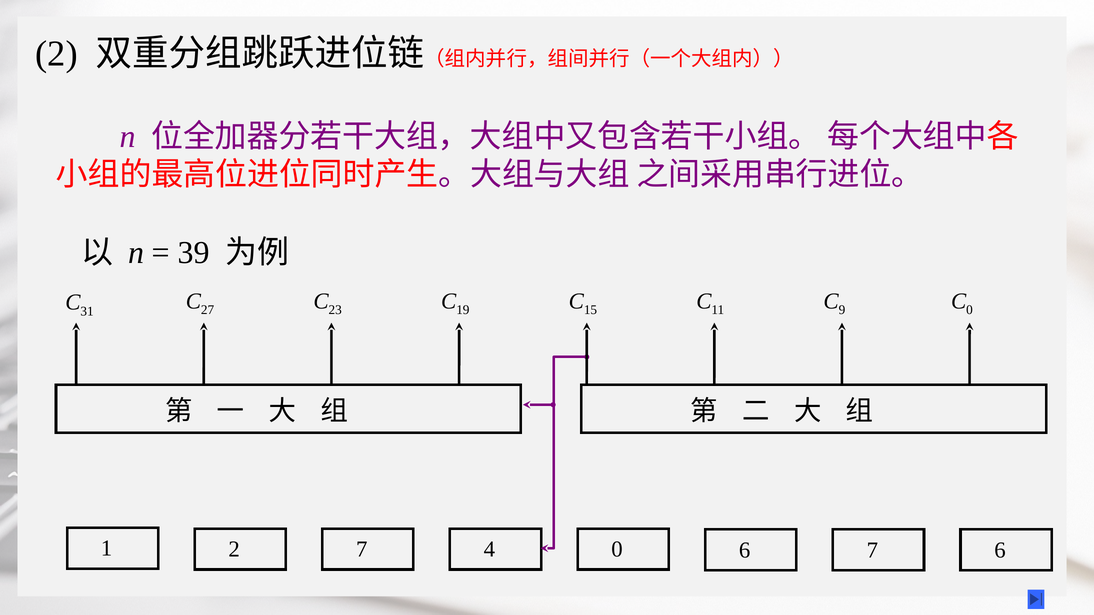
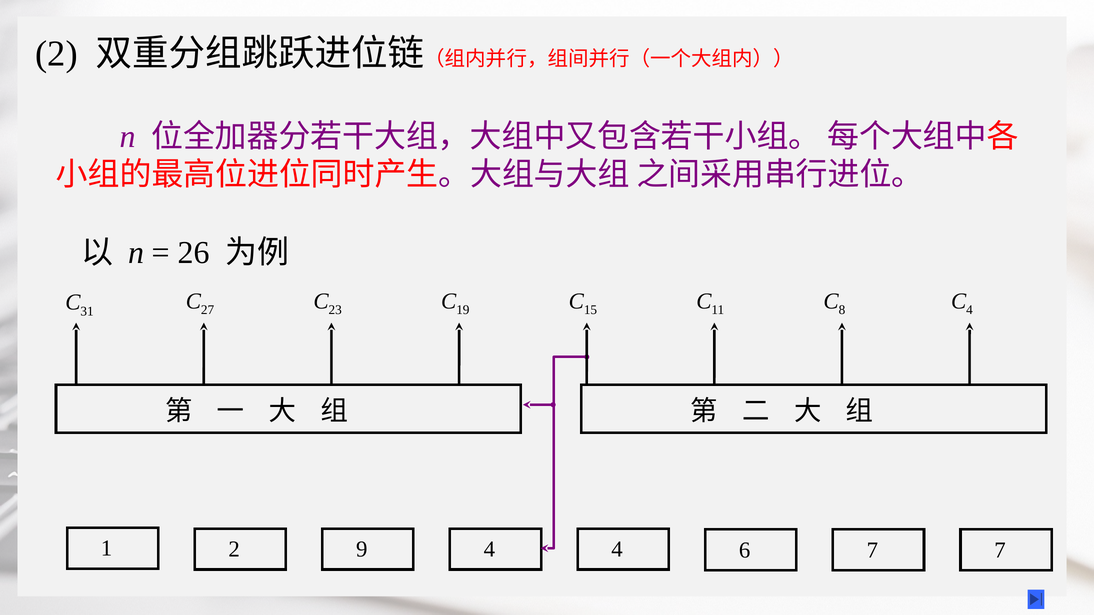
39: 39 -> 26 (194, 253)
9: 9 -> 8 (842, 310)
0: 0 -> 4 (970, 310)
1 7: 7 -> 9 (362, 550)
4 0: 0 -> 4 (617, 550)
7 6: 6 -> 7 (1000, 550)
